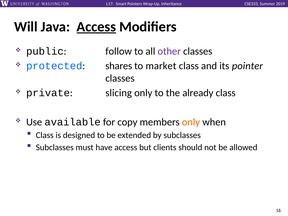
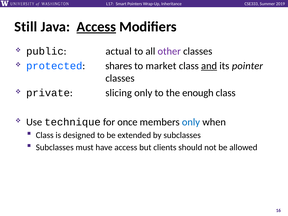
Will: Will -> Still (26, 27)
follow: follow -> actual (119, 51)
and underline: none -> present (209, 66)
already: already -> enough (198, 93)
available: available -> technique (73, 122)
copy: copy -> once (127, 122)
only colour: orange -> blue (191, 122)
